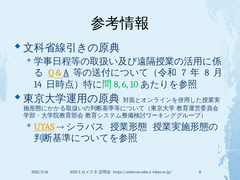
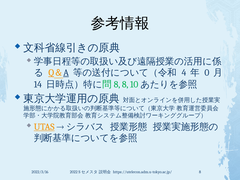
7: 7 -> 4 (184, 73)
8: 8 -> 0 (207, 73)
6: 6 -> 8 (125, 84)
